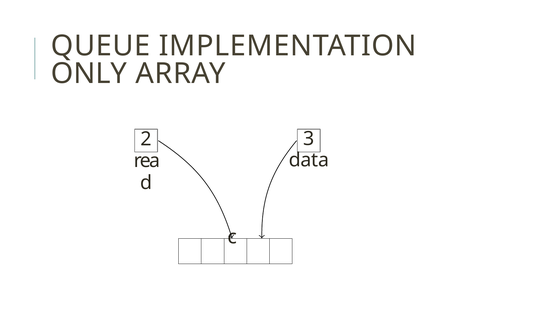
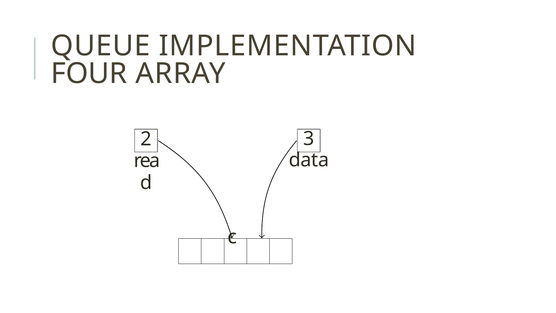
ONLY: ONLY -> FOUR (89, 74)
